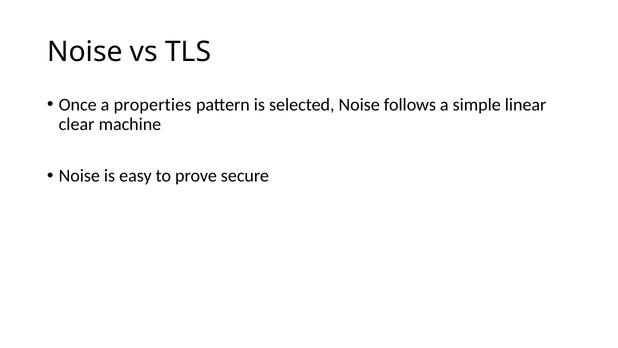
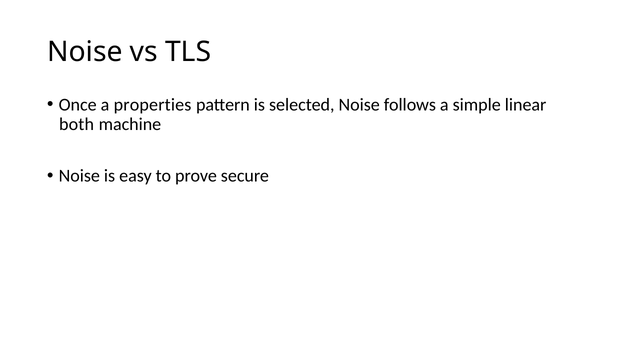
clear: clear -> both (77, 124)
